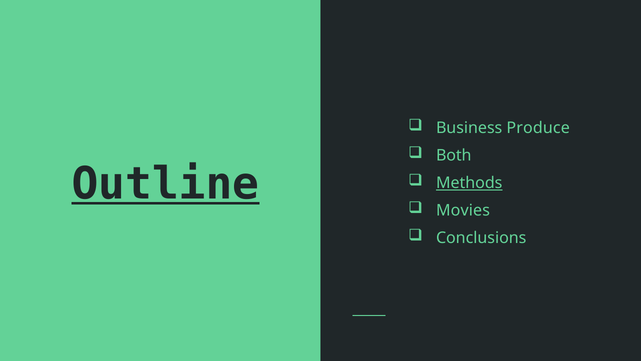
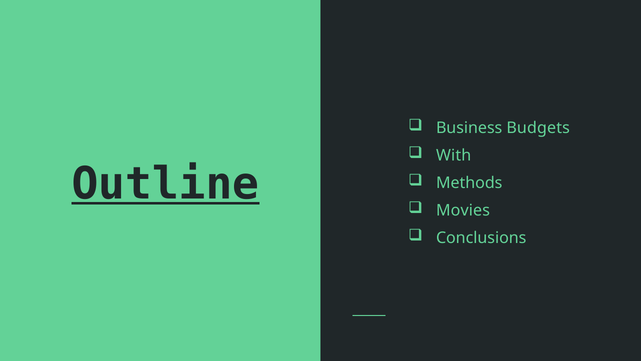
Produce: Produce -> Budgets (538, 128)
Both: Both -> With (454, 155)
Methods underline: present -> none (469, 183)
